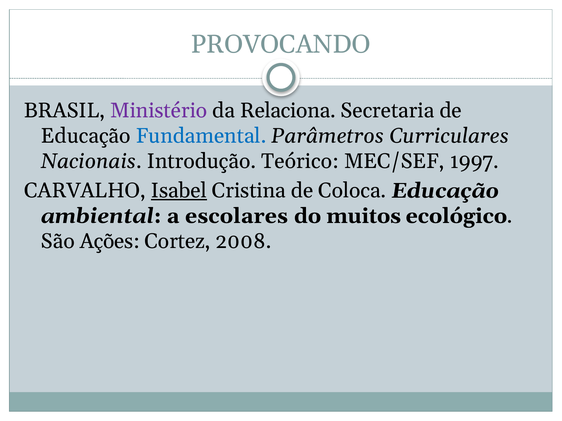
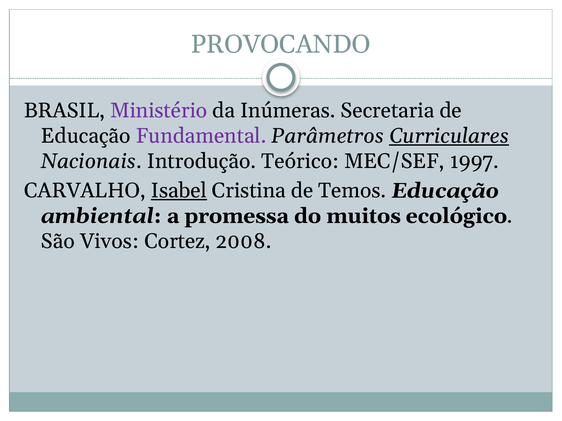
Relaciona: Relaciona -> Inúmeras (288, 111)
Fundamental colour: blue -> purple (201, 136)
Curriculares underline: none -> present (449, 136)
Coloca: Coloca -> Temos (352, 191)
escolares: escolares -> promessa (237, 216)
Ações: Ações -> Vivos (109, 242)
